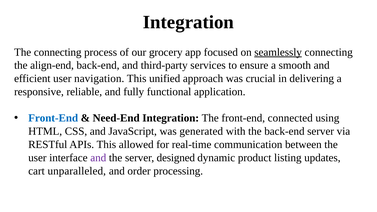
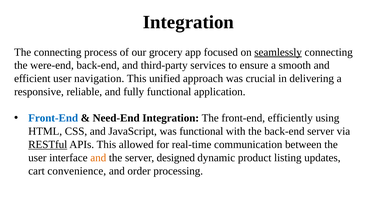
align-end: align-end -> were-end (52, 65)
connected: connected -> efficiently (290, 118)
was generated: generated -> functional (201, 131)
RESTful underline: none -> present (48, 145)
and colour: purple -> orange (98, 158)
unparalleled: unparalleled -> convenience (77, 171)
